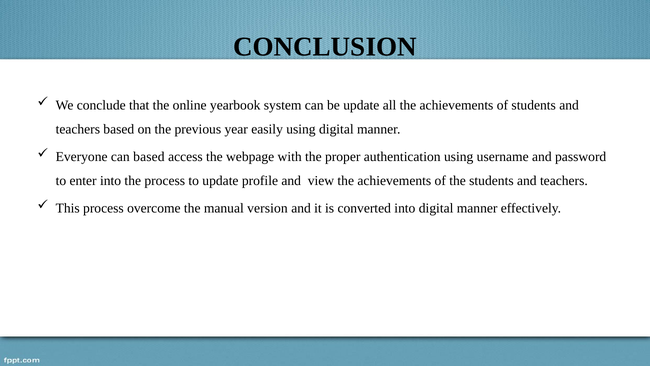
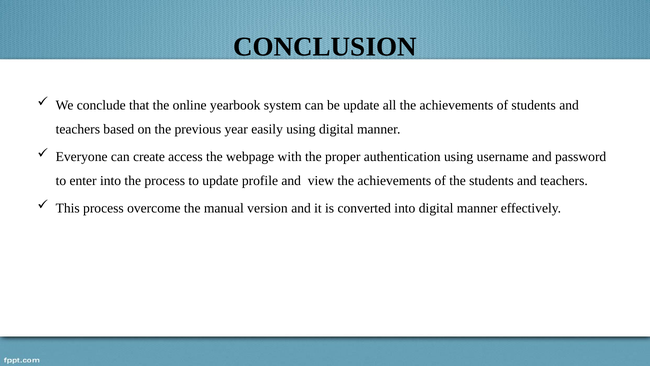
can based: based -> create (149, 156)
